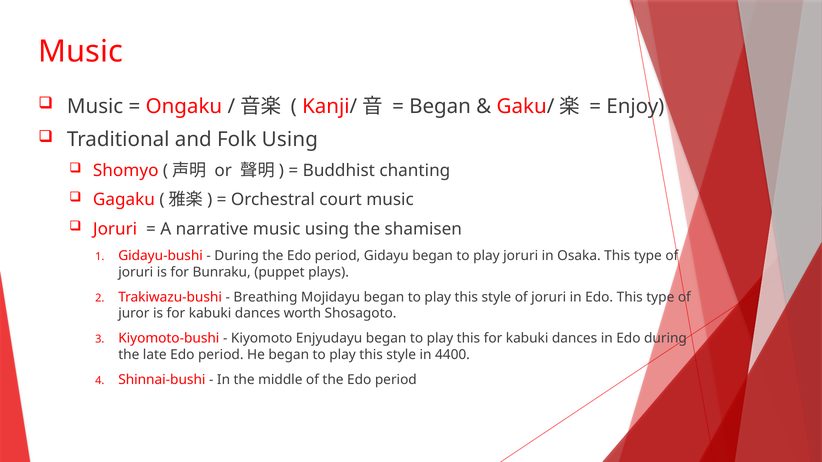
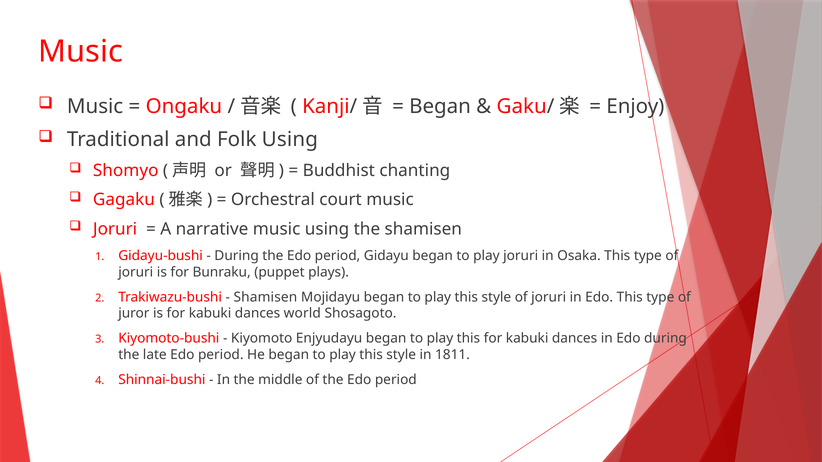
Breathing: Breathing -> Shamisen (265, 297)
worth: worth -> world (302, 314)
4400: 4400 -> 1811 (452, 355)
